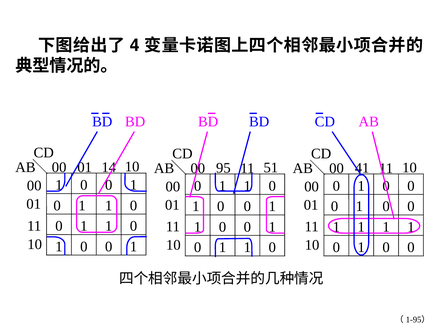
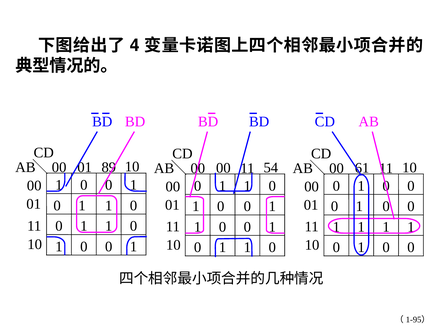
14: 14 -> 89 (109, 167)
00 95: 95 -> 00 (223, 168)
51: 51 -> 54 (271, 167)
41: 41 -> 61 (362, 168)
